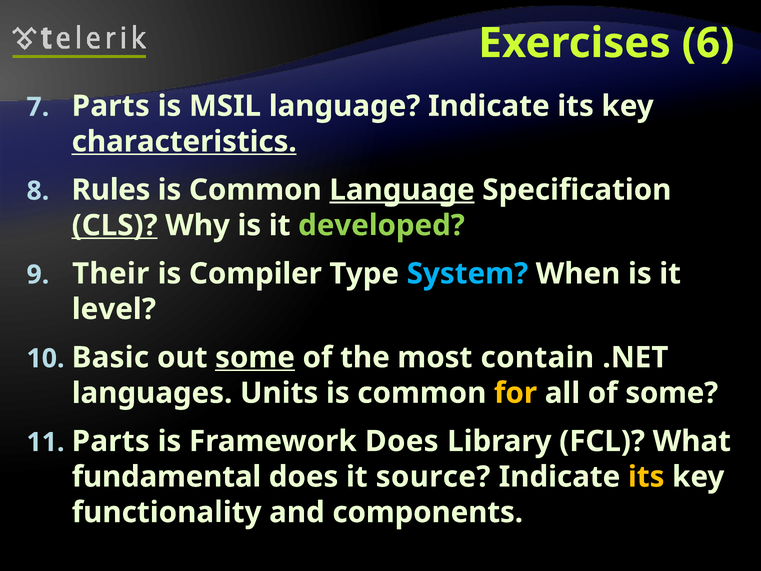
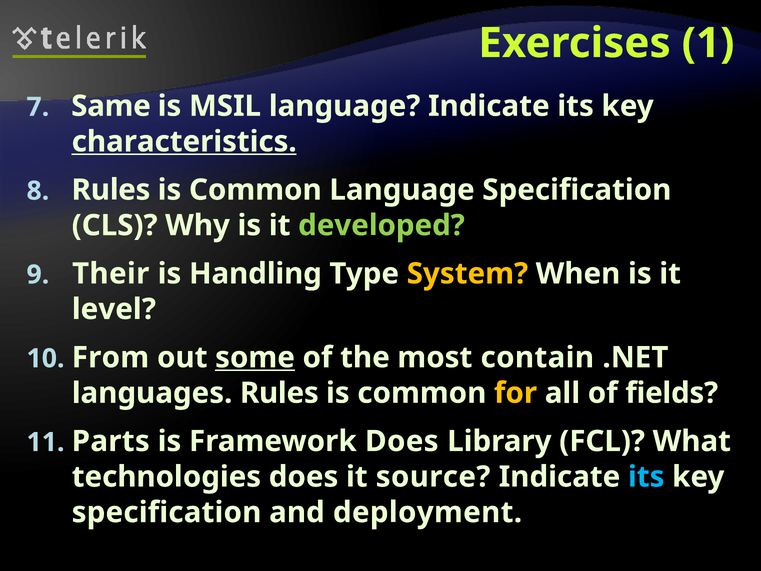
6: 6 -> 1 (708, 43)
Parts: Parts -> Same (111, 106)
Language underline: present -> none (402, 190)
CLS underline: present -> none (115, 225)
Compiler: Compiler -> Handling (255, 274)
System colour: light blue -> yellow (467, 274)
Basic: Basic -> From (110, 357)
languages Units: Units -> Rules (279, 393)
of some: some -> fields (672, 393)
fundamental: fundamental -> technologies (166, 477)
its colour: yellow -> light blue (646, 477)
functionality: functionality -> specification (167, 512)
components: components -> deployment (427, 512)
